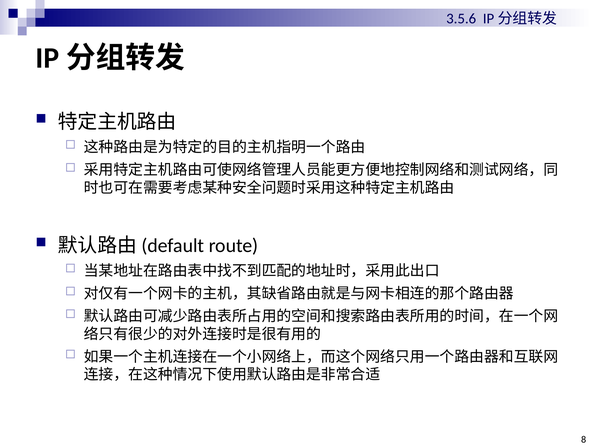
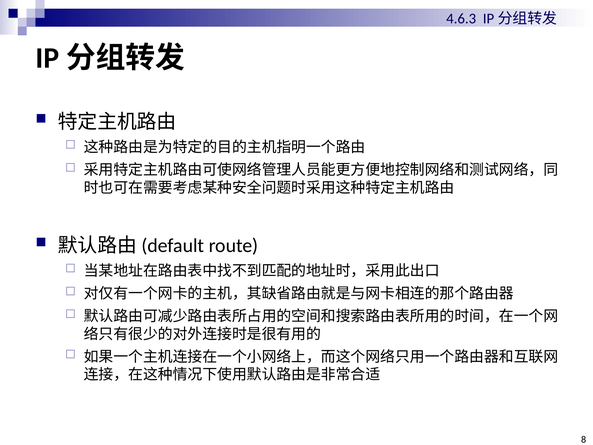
3.5.6: 3.5.6 -> 4.6.3 (461, 19)
